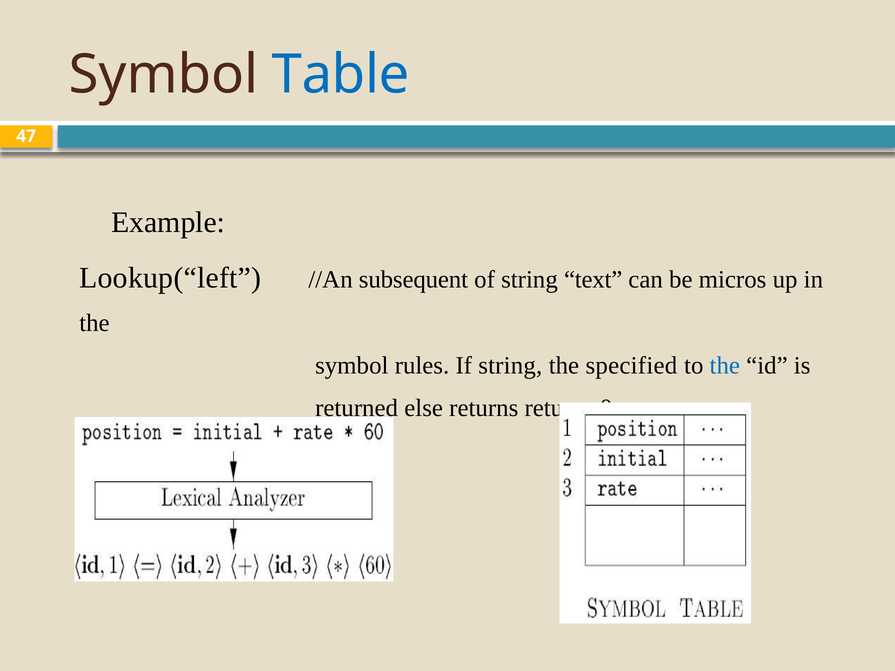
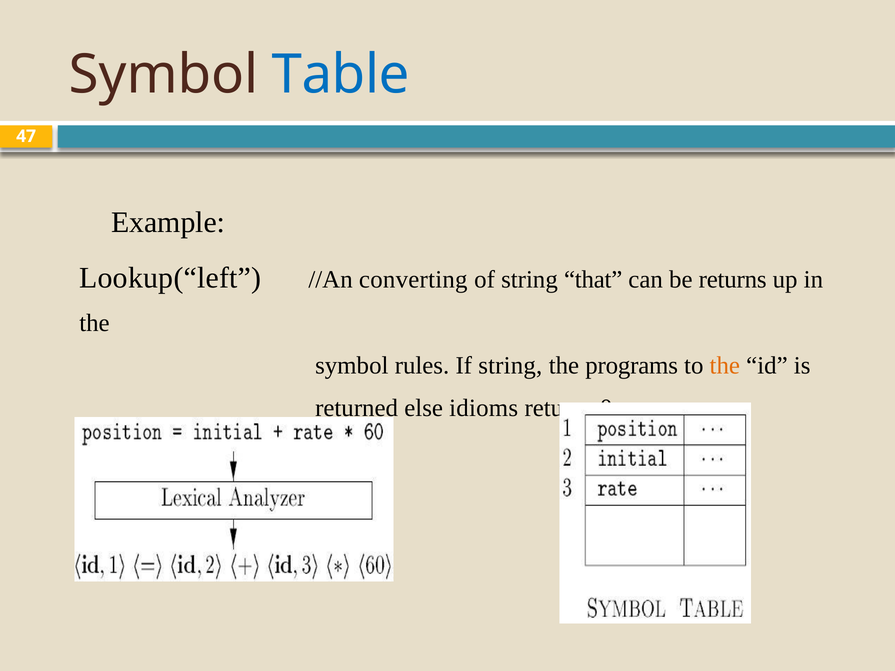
subsequent: subsequent -> converting (413, 280)
text: text -> that (593, 280)
be micros: micros -> returns (733, 280)
specified: specified -> programs (632, 366)
the colour: blue -> orange (725, 366)
else returns: returns -> idioms (484, 408)
